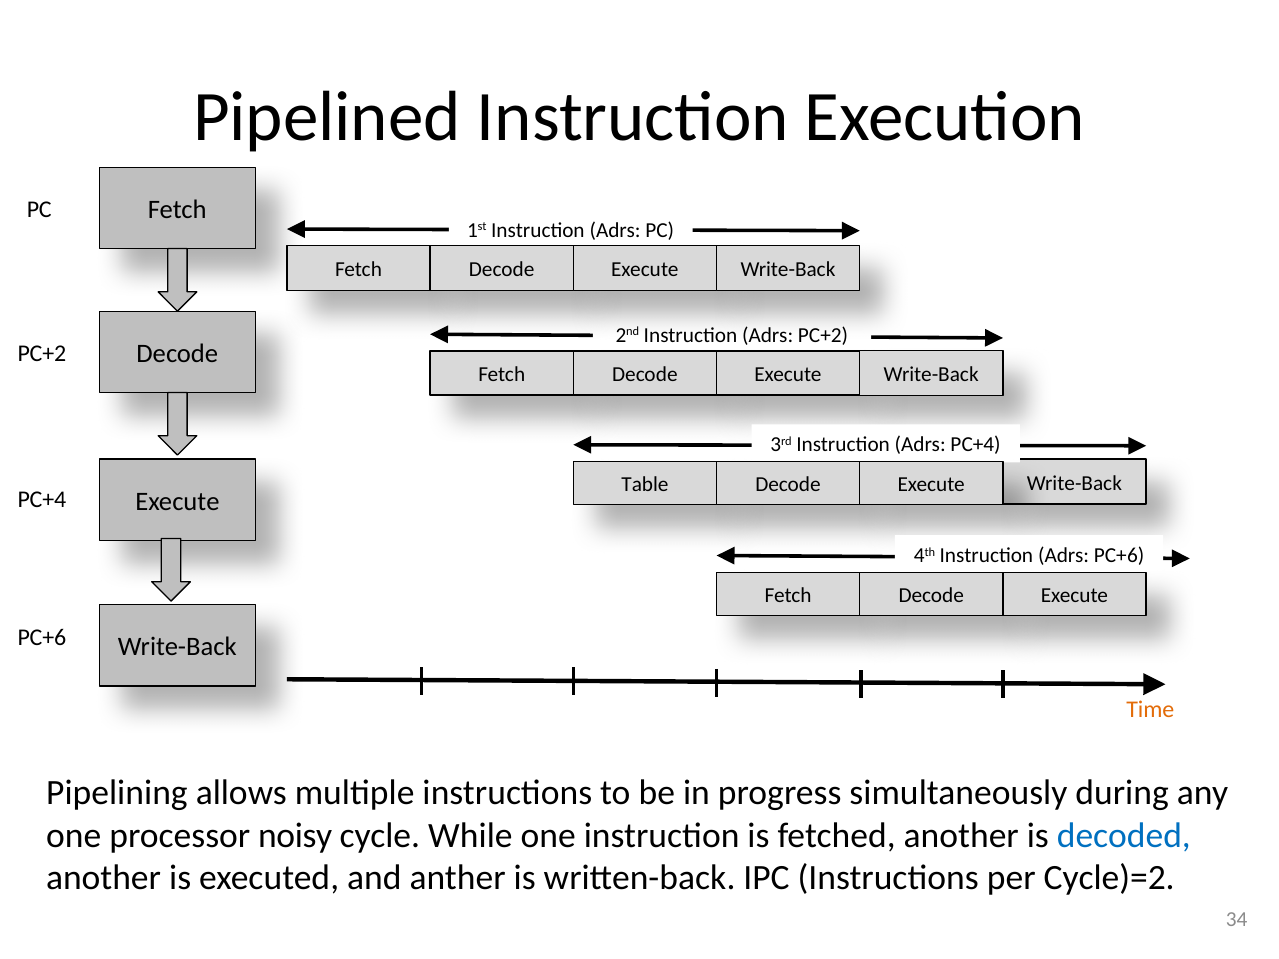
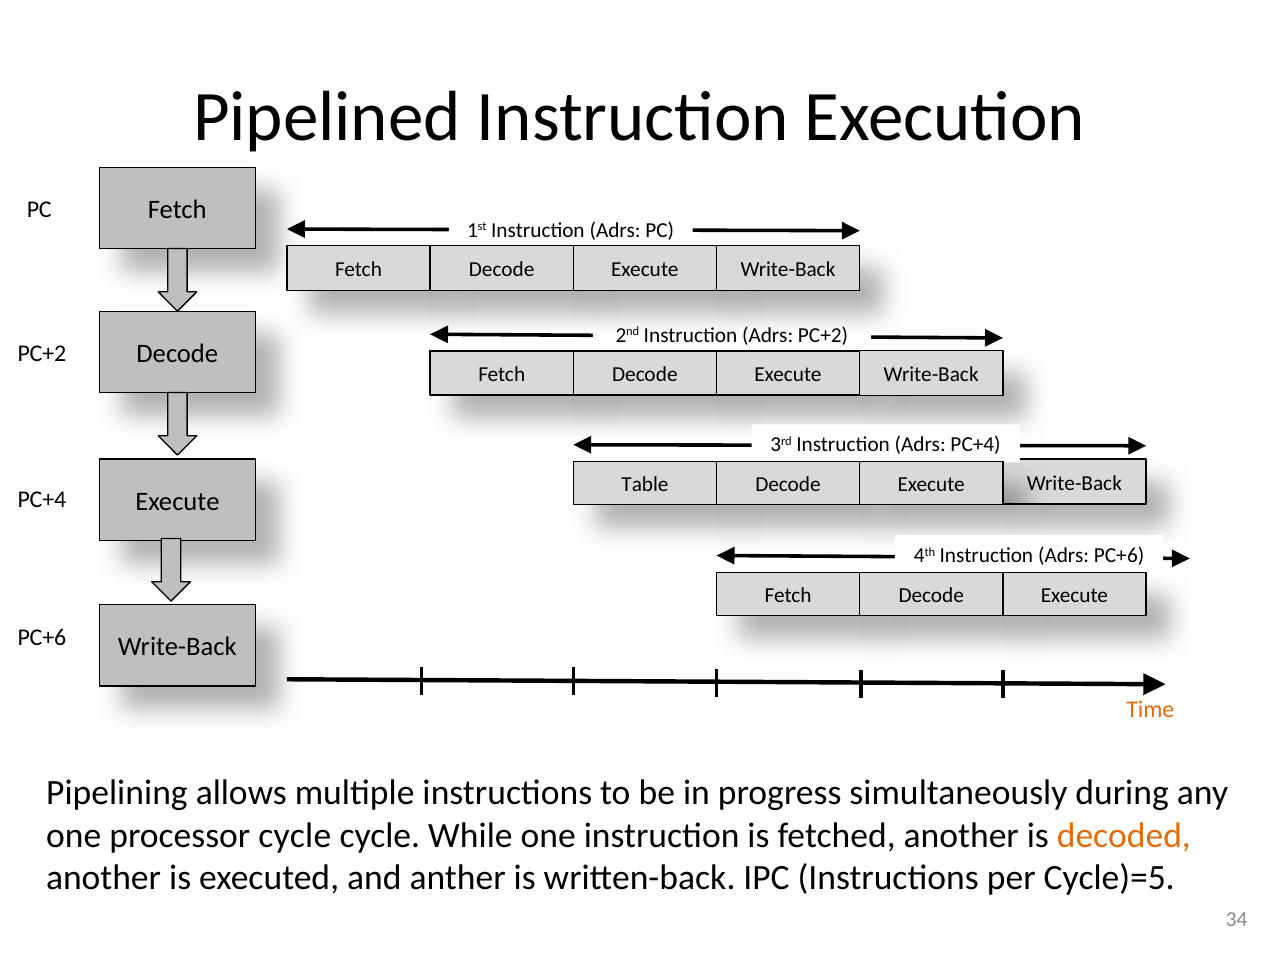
processor noisy: noisy -> cycle (295, 836)
decoded colour: blue -> orange (1124, 836)
Cycle)=2: Cycle)=2 -> Cycle)=5 (1109, 878)
